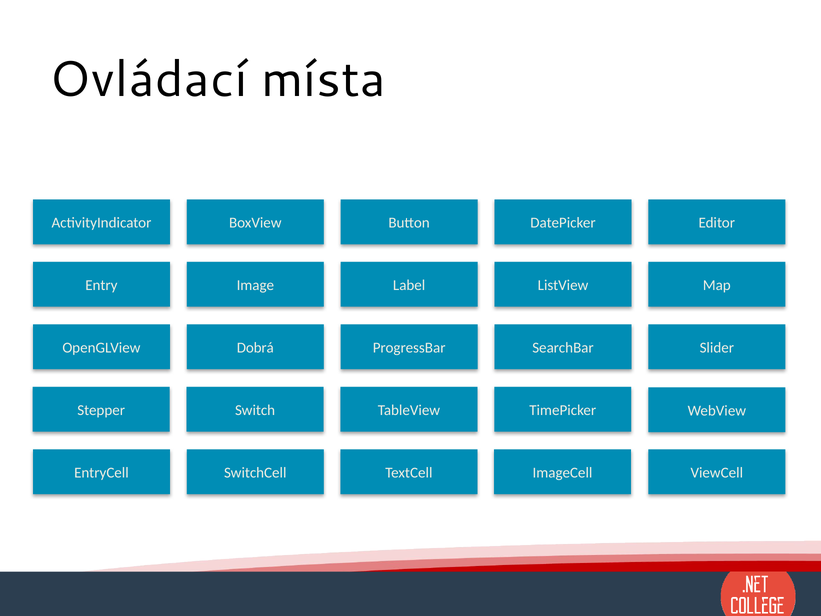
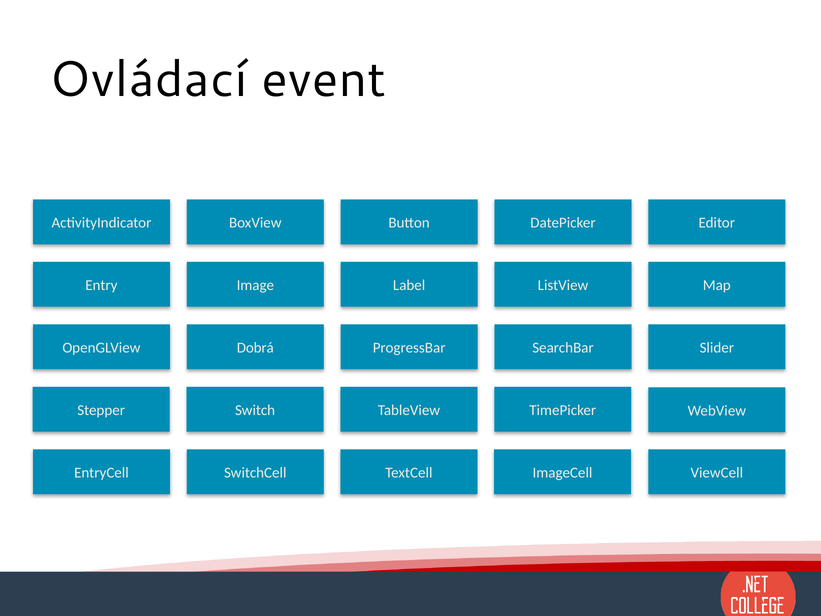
místa: místa -> event (324, 79)
